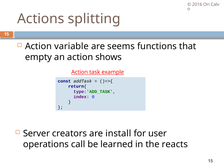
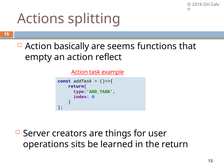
variable: variable -> basically (72, 46)
shows: shows -> reflect (109, 57)
install: install -> things (118, 133)
call: call -> sits (78, 144)
reacts: reacts -> return (175, 144)
